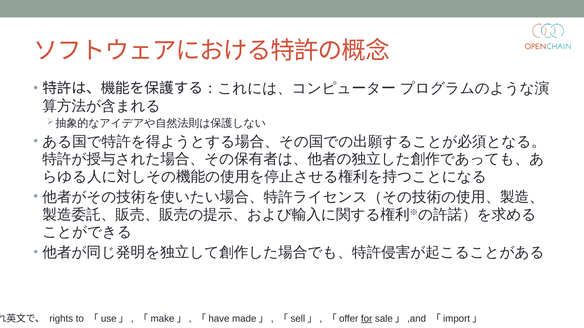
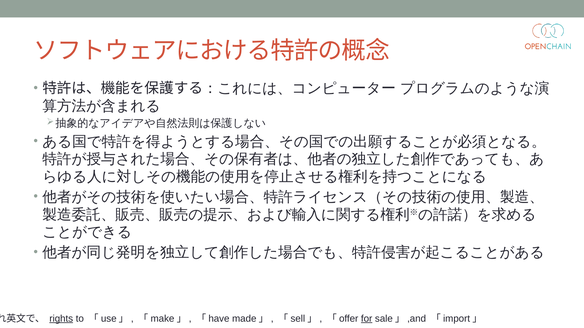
rights underline: none -> present (61, 319)
